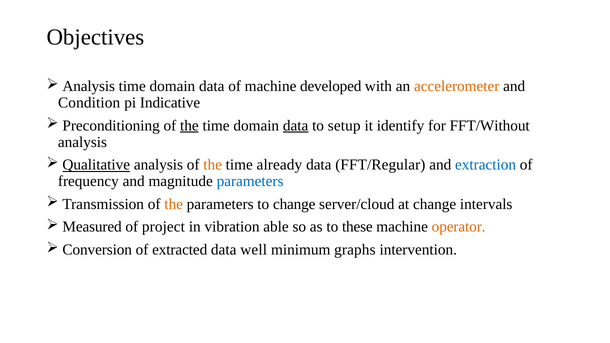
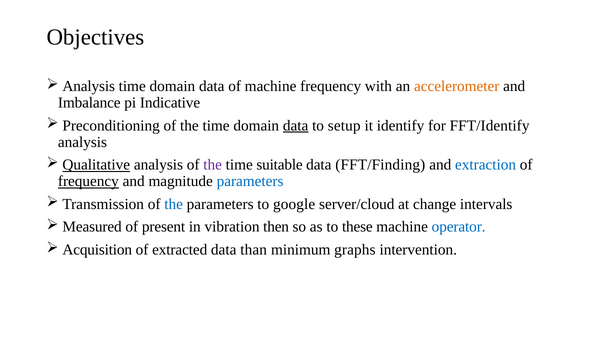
machine developed: developed -> frequency (331, 86)
Condition: Condition -> Imbalance (89, 103)
the underline: present -> none (189, 126)
FFT/Without: FFT/Without -> FFT/Identify (490, 126)
the colour: orange -> purple (213, 165)
already: already -> suitable (280, 165)
FFT/Regular: FFT/Regular -> FFT/Finding (380, 165)
frequency underline: none -> present (88, 181)
the colour: orange -> blue (174, 204)
to change: change -> google (294, 204)
project: project -> present (164, 227)
able: able -> then (276, 227)
operator colour: orange -> blue (459, 227)
Conversion: Conversion -> Acquisition (97, 250)
well: well -> than (254, 250)
